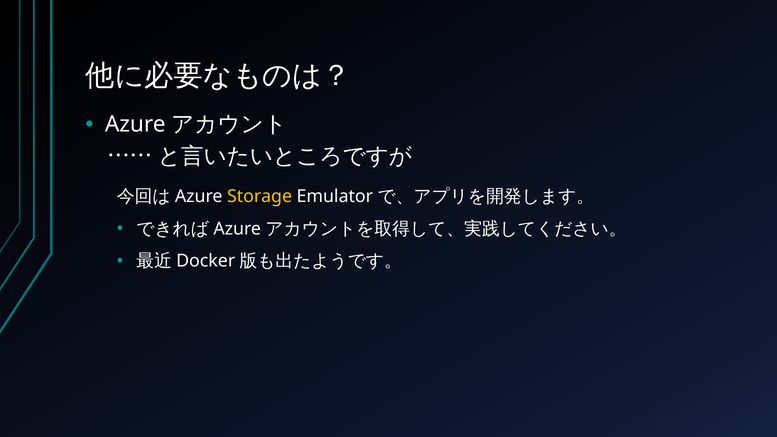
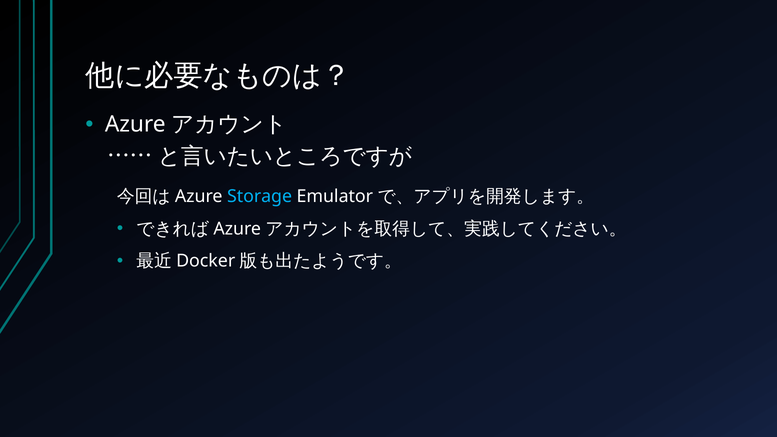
Storage colour: yellow -> light blue (260, 197)
